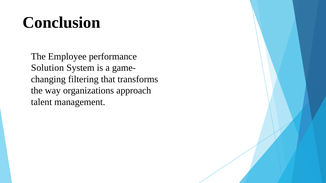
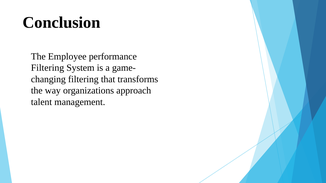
Solution: Solution -> Filtering (48, 68)
